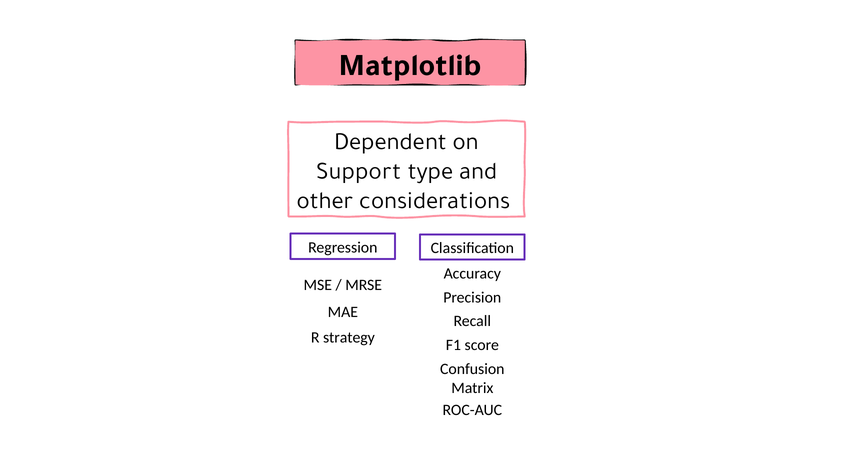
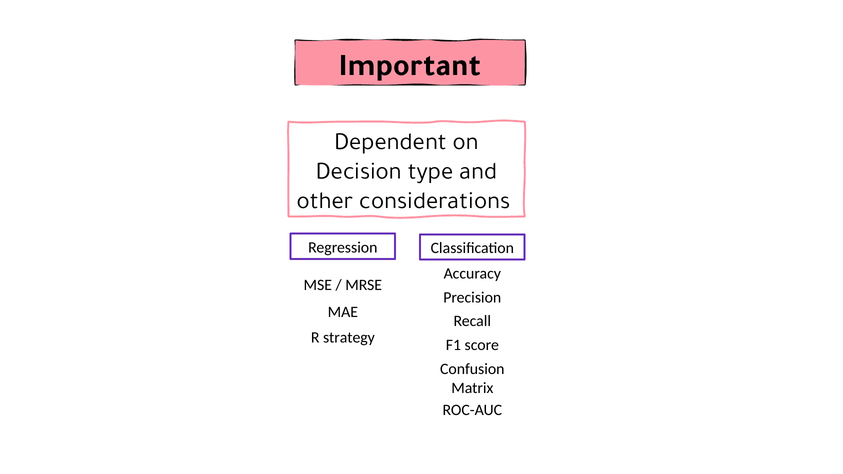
Matplotlib: Matplotlib -> Important (410, 65)
Support: Support -> Decision (359, 171)
